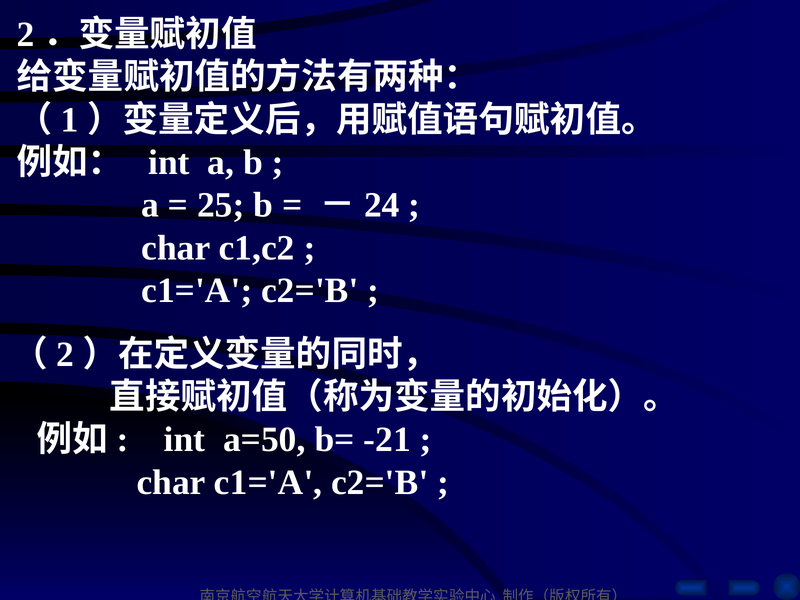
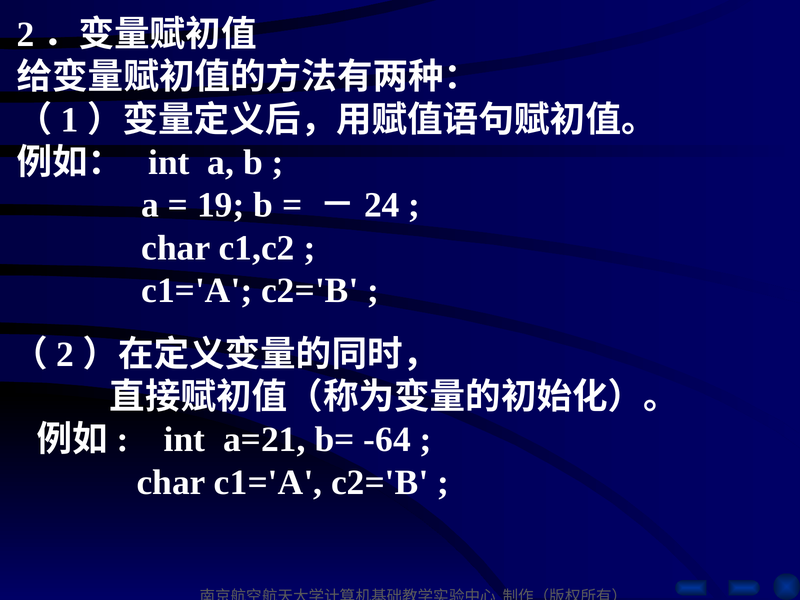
25: 25 -> 19 (221, 205)
a=50: a=50 -> a=21 (264, 440)
-21: -21 -> -64 (387, 440)
